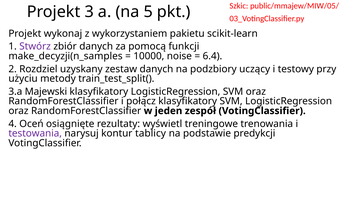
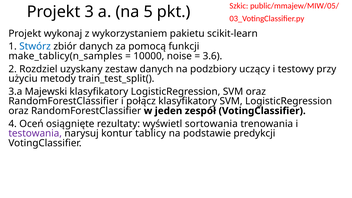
Stwórz colour: purple -> blue (35, 46)
make_decyzji(n_samples: make_decyzji(n_samples -> make_tablicy(n_samples (65, 56)
6.4: 6.4 -> 3.6 (212, 56)
treningowe: treningowe -> sortowania (211, 124)
